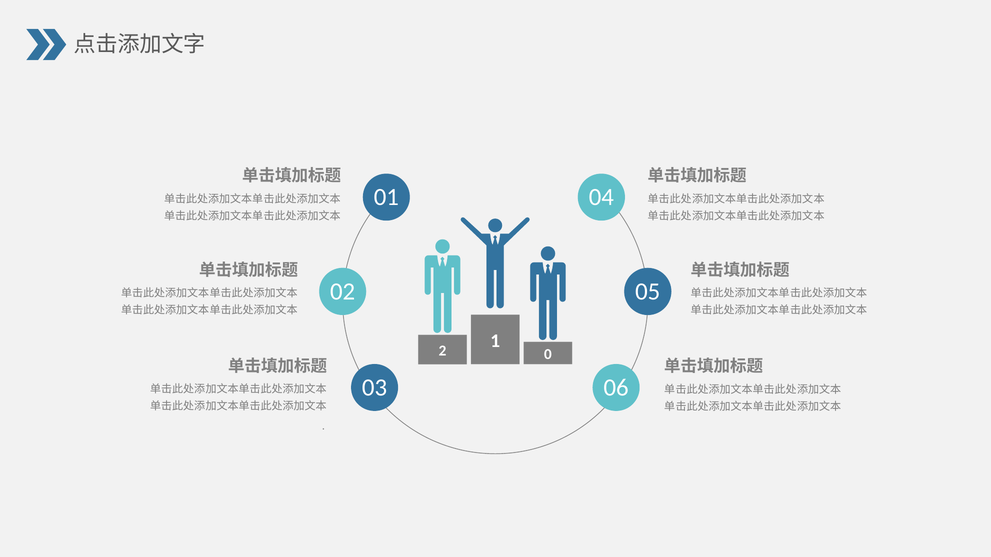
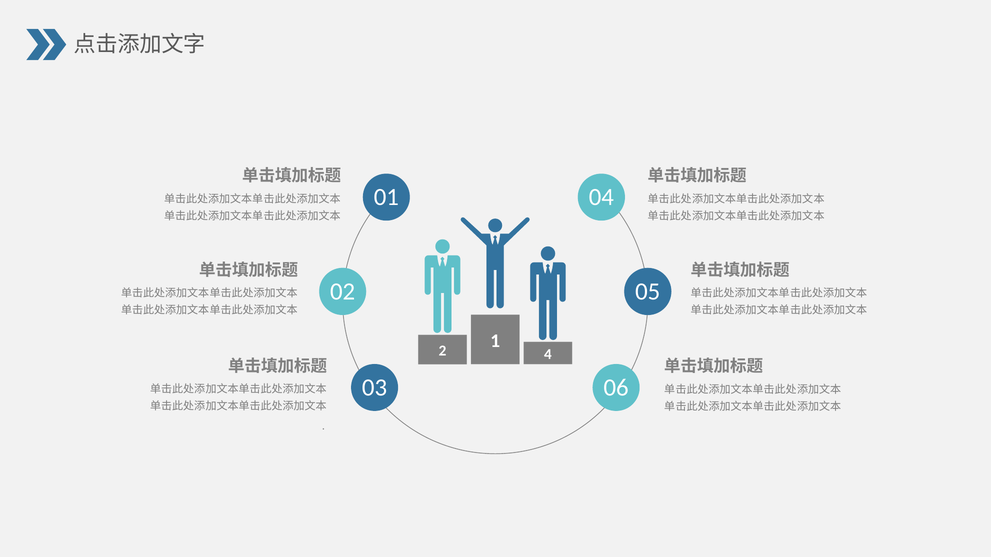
0: 0 -> 4 (548, 354)
